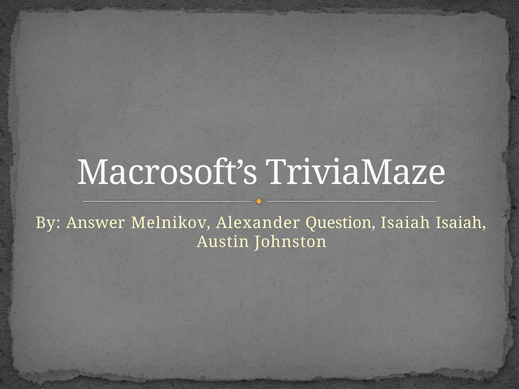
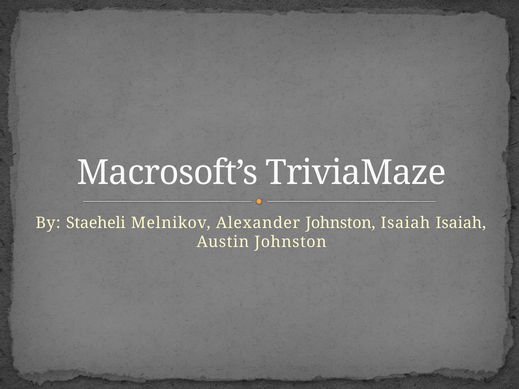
Answer: Answer -> Staeheli (96, 223)
Alexander Question: Question -> Johnston (340, 223)
